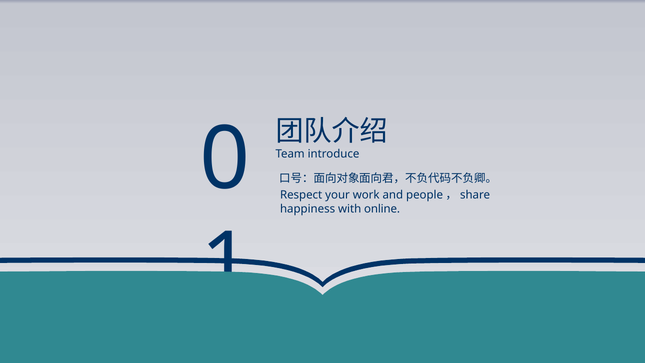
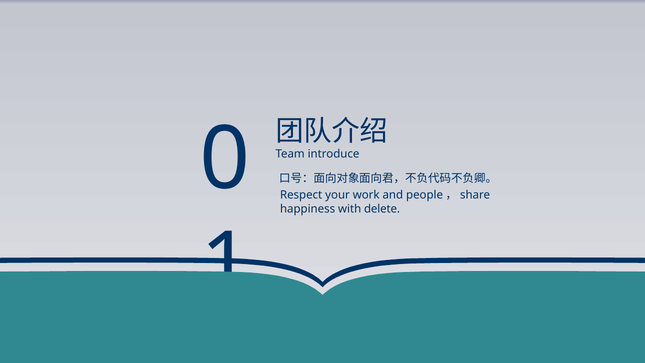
online: online -> delete (382, 209)
